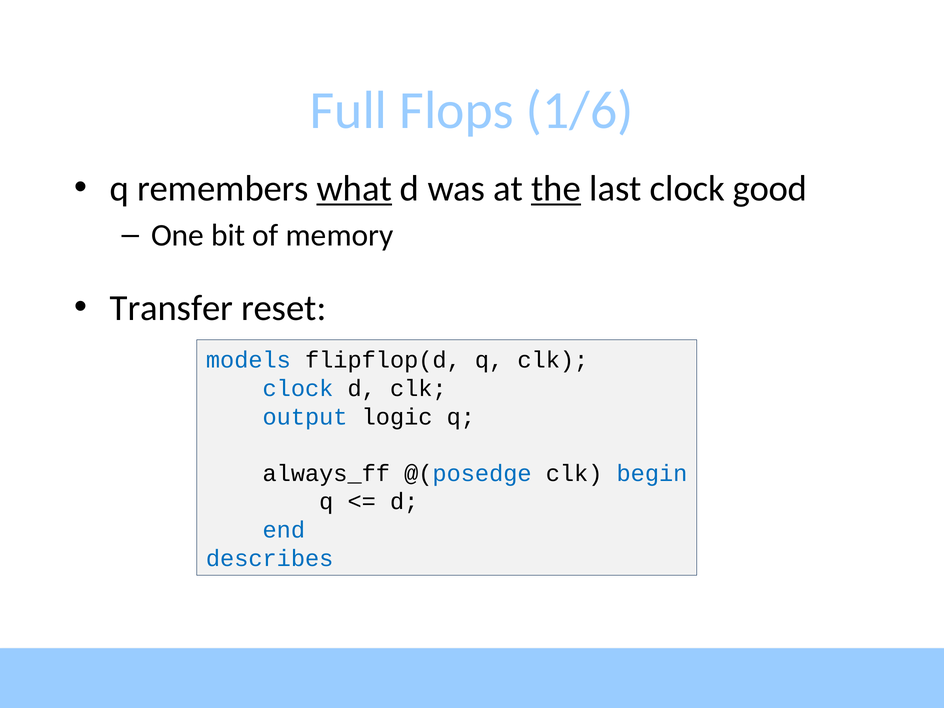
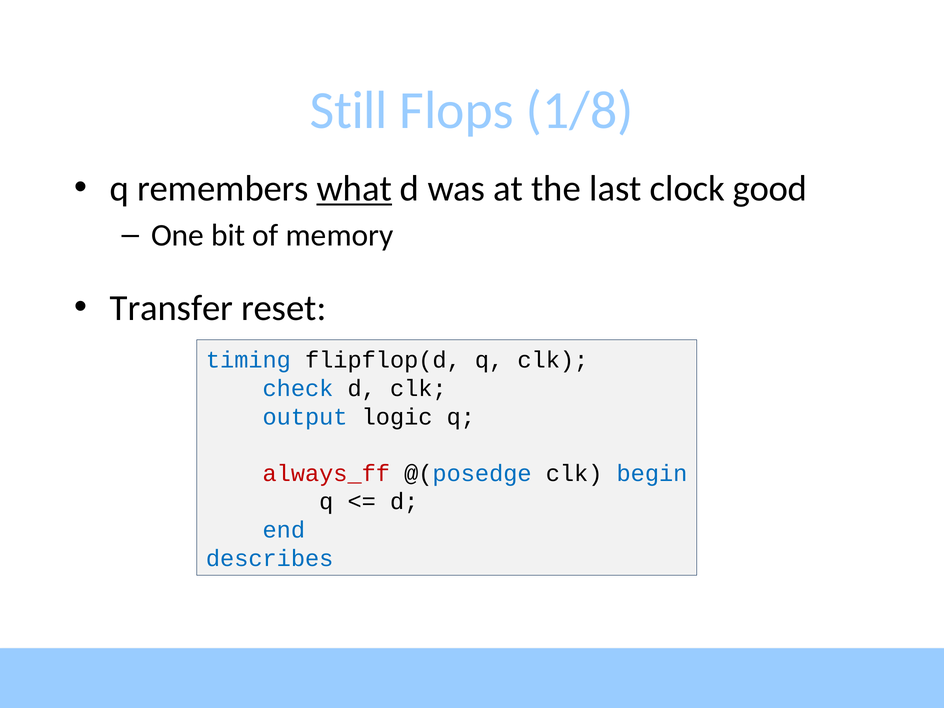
Full: Full -> Still (349, 111)
1/6: 1/6 -> 1/8 (580, 111)
the underline: present -> none (556, 189)
models: models -> timing (248, 360)
clock: clock -> check (298, 388)
always_ff colour: black -> red (326, 473)
